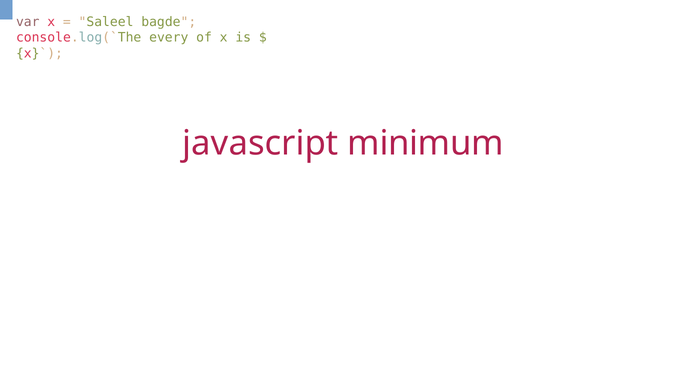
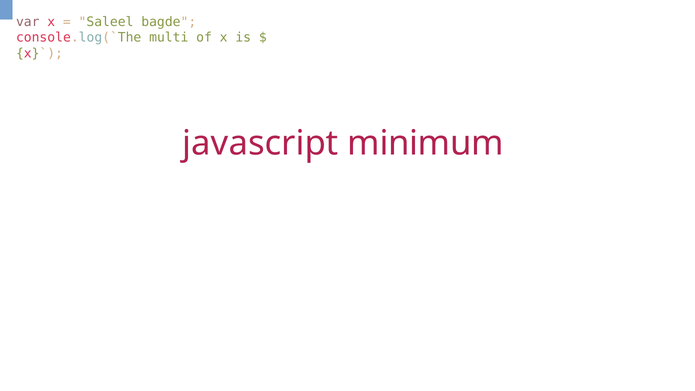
every: every -> multi (169, 38)
